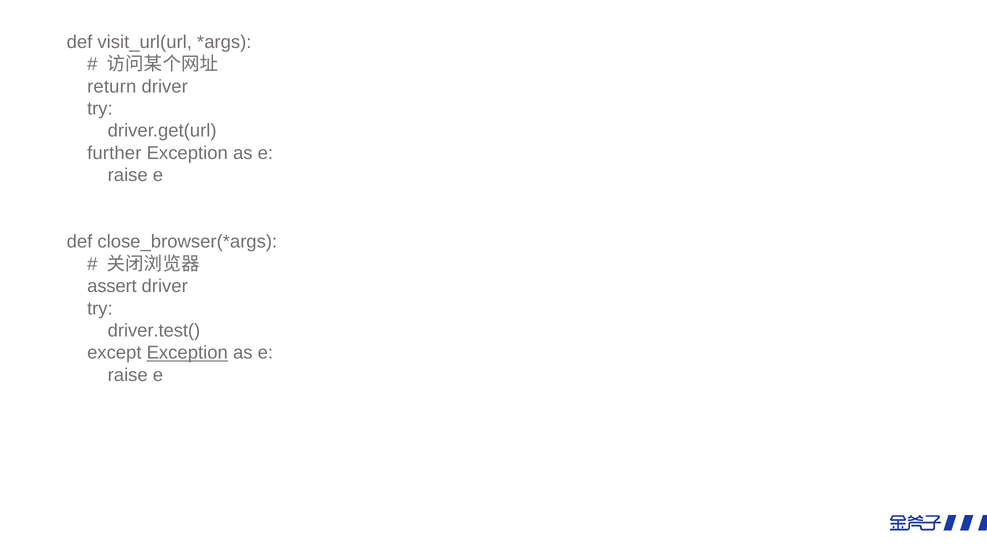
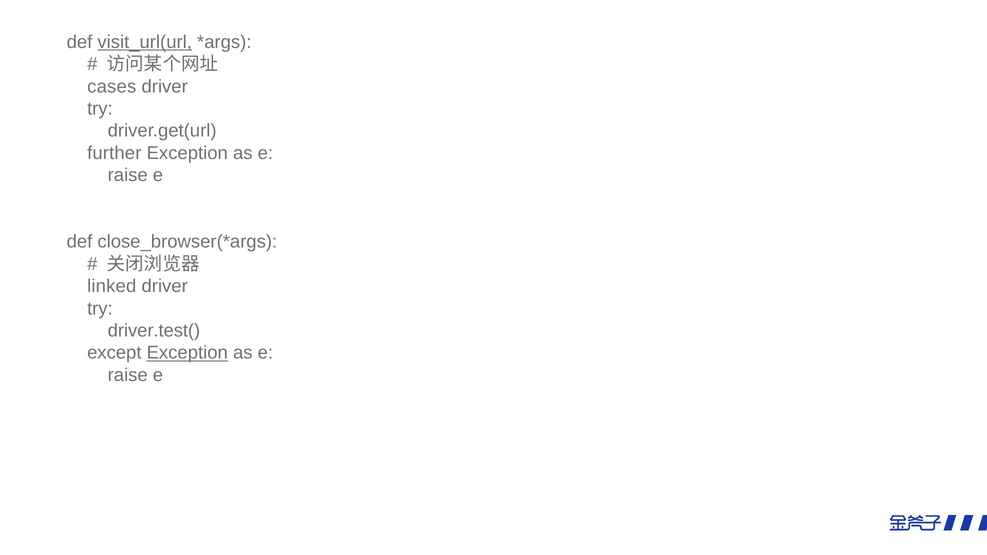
visit_url(url underline: none -> present (145, 42)
return: return -> cases (112, 86)
assert: assert -> linked (112, 286)
